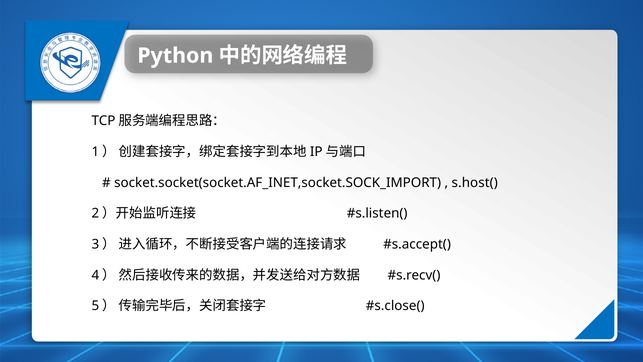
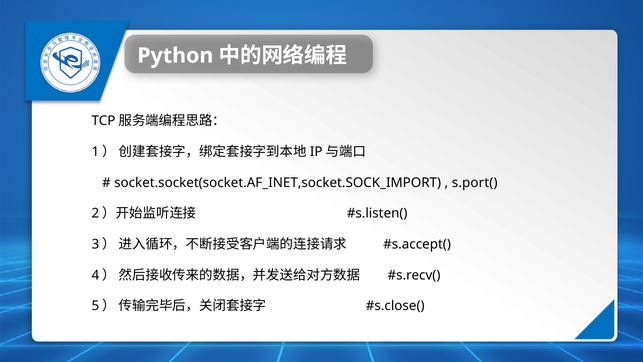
s.host(: s.host( -> s.port( (475, 182)
